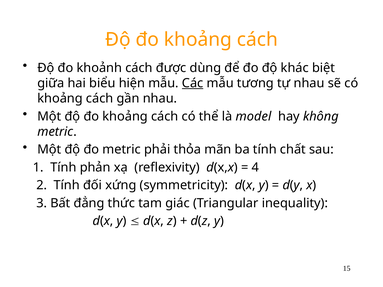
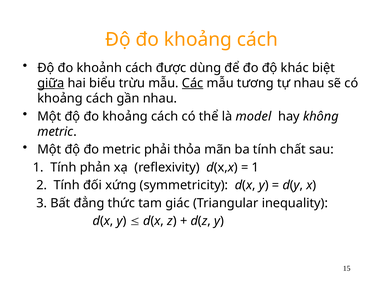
giữa underline: none -> present (51, 83)
hiện: hiện -> trừu (132, 83)
4: 4 -> 1 (255, 167)
